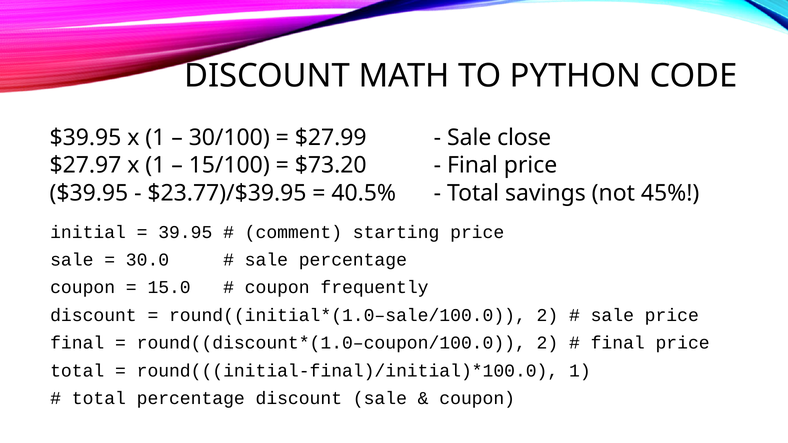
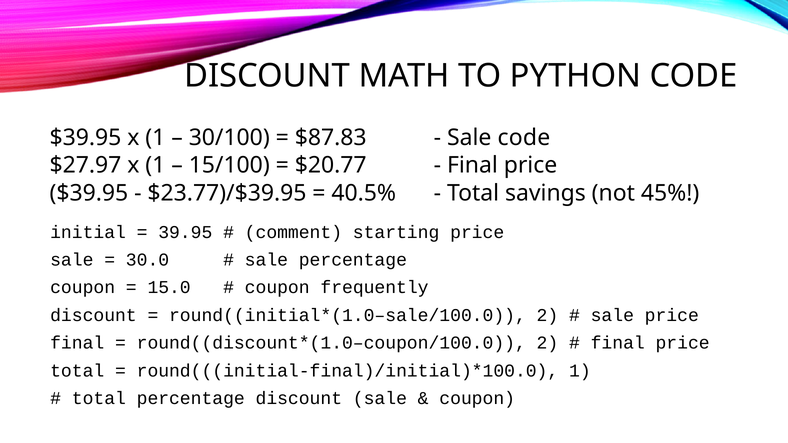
$27.99: $27.99 -> $87.83 (331, 138)
Sale close: close -> code (524, 138)
$73.20: $73.20 -> $20.77 (331, 165)
